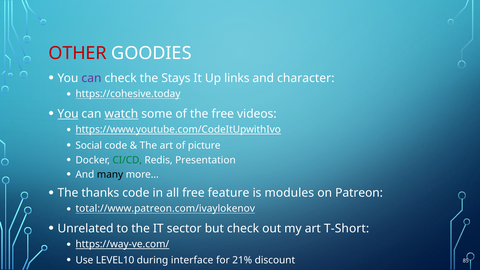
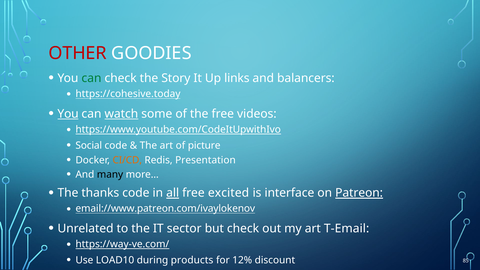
can colour: purple -> green (91, 78)
Stays: Stays -> Story (176, 78)
character: character -> balancers (306, 78)
CI/CD colour: green -> orange (127, 160)
all underline: none -> present (173, 193)
feature: feature -> excited (229, 193)
modules: modules -> interface (289, 193)
Patreon underline: none -> present (359, 193)
total://www.patreon.com/ivaylokenov: total://www.patreon.com/ivaylokenov -> email://www.patreon.com/ivaylokenov (165, 209)
T-Short: T-Short -> T-Email (347, 229)
LEVEL10: LEVEL10 -> LOAD10 (115, 260)
interface: interface -> products (192, 260)
21%: 21% -> 12% (242, 260)
